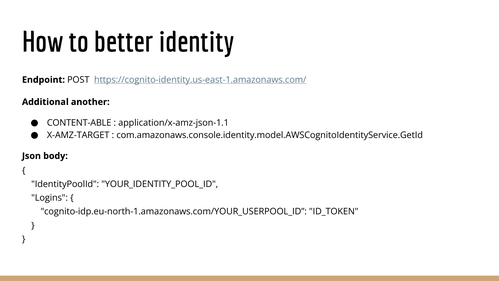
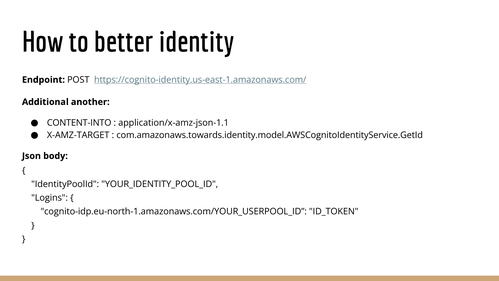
CONTENT-ABLE: CONTENT-ABLE -> CONTENT-INTO (79, 123)
com.amazonaws.console.identity.model.AWSCognitoIdentityService.GetId: com.amazonaws.console.identity.model.AWSCognitoIdentityService.GetId -> com.amazonaws.towards.identity.model.AWSCognitoIdentityService.GetId (270, 135)
